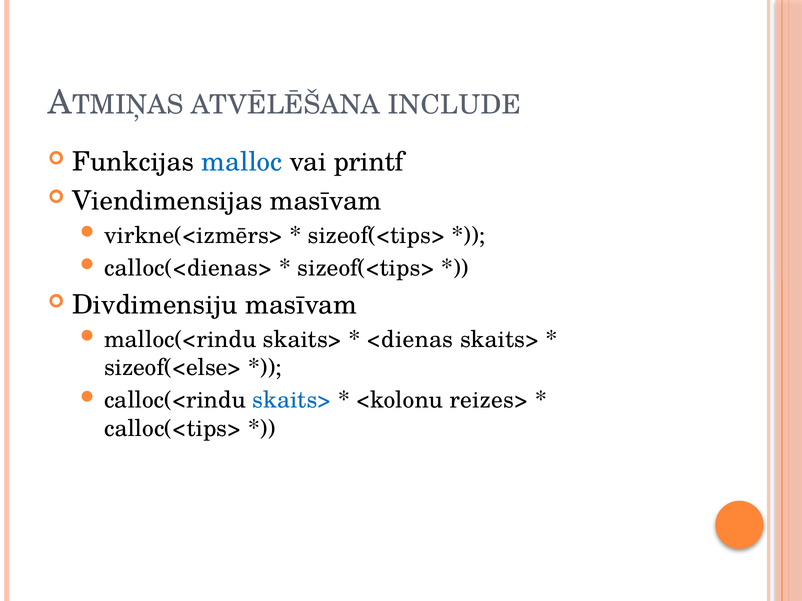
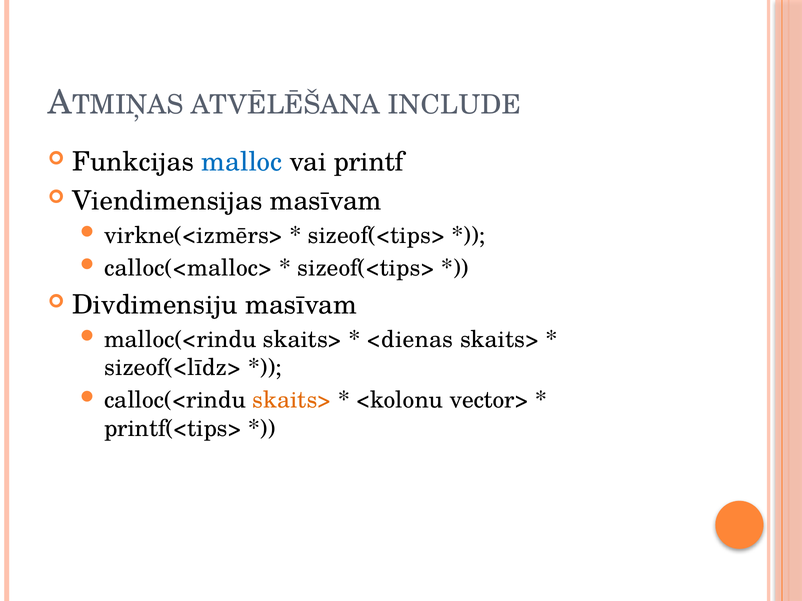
calloc(<dienas>: calloc(<dienas> -> calloc(<malloc> (188, 268)
sizeof(<else>: sizeof(<else> -> sizeof(<līdz> (173, 368)
skaits> colour: blue -> orange (292, 401)
reizes>: reizes> -> vector> (489, 401)
calloc(<tips>: calloc(<tips> -> printf(<tips> (173, 429)
